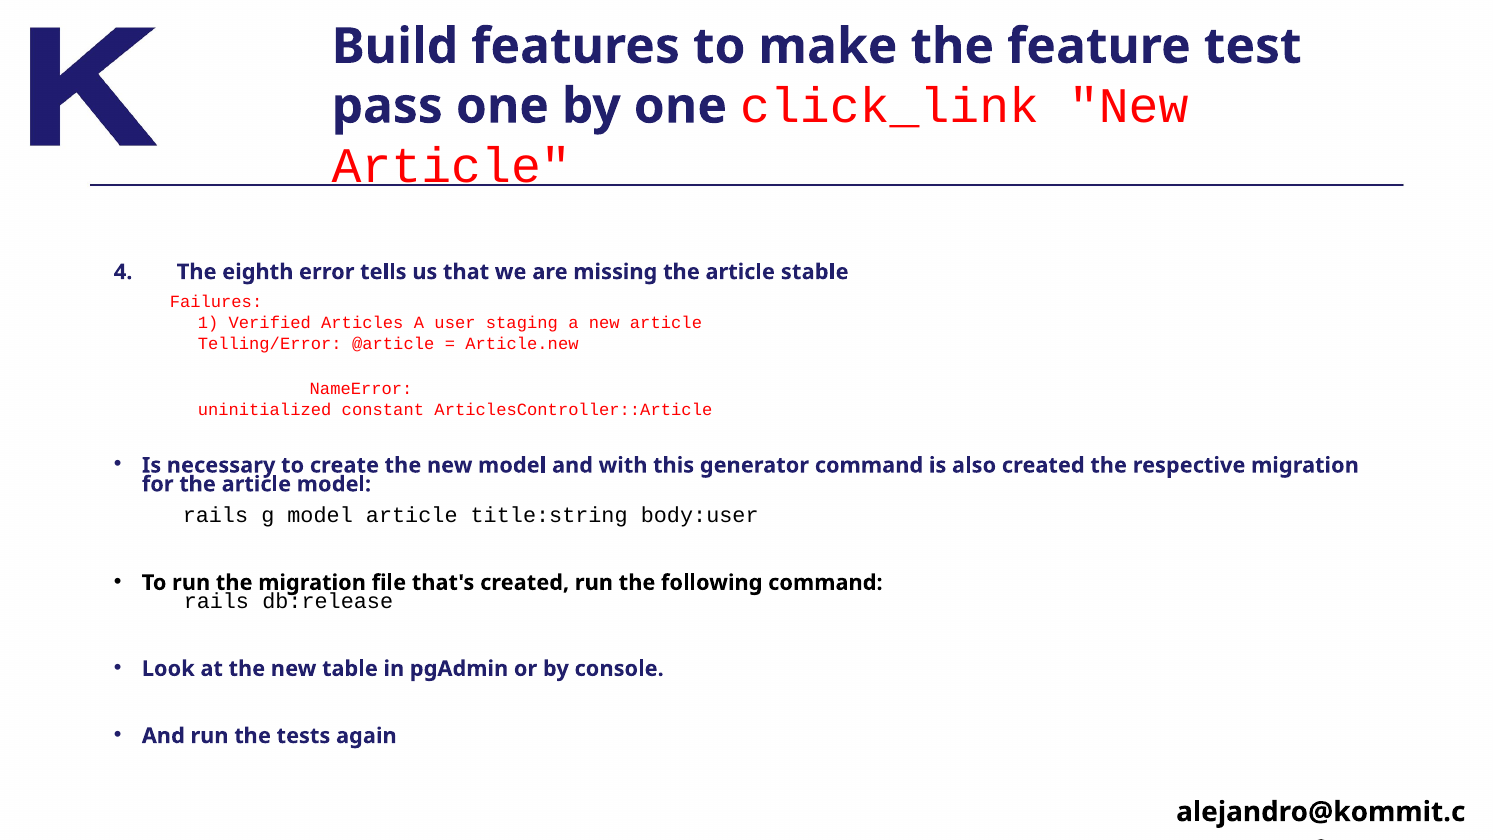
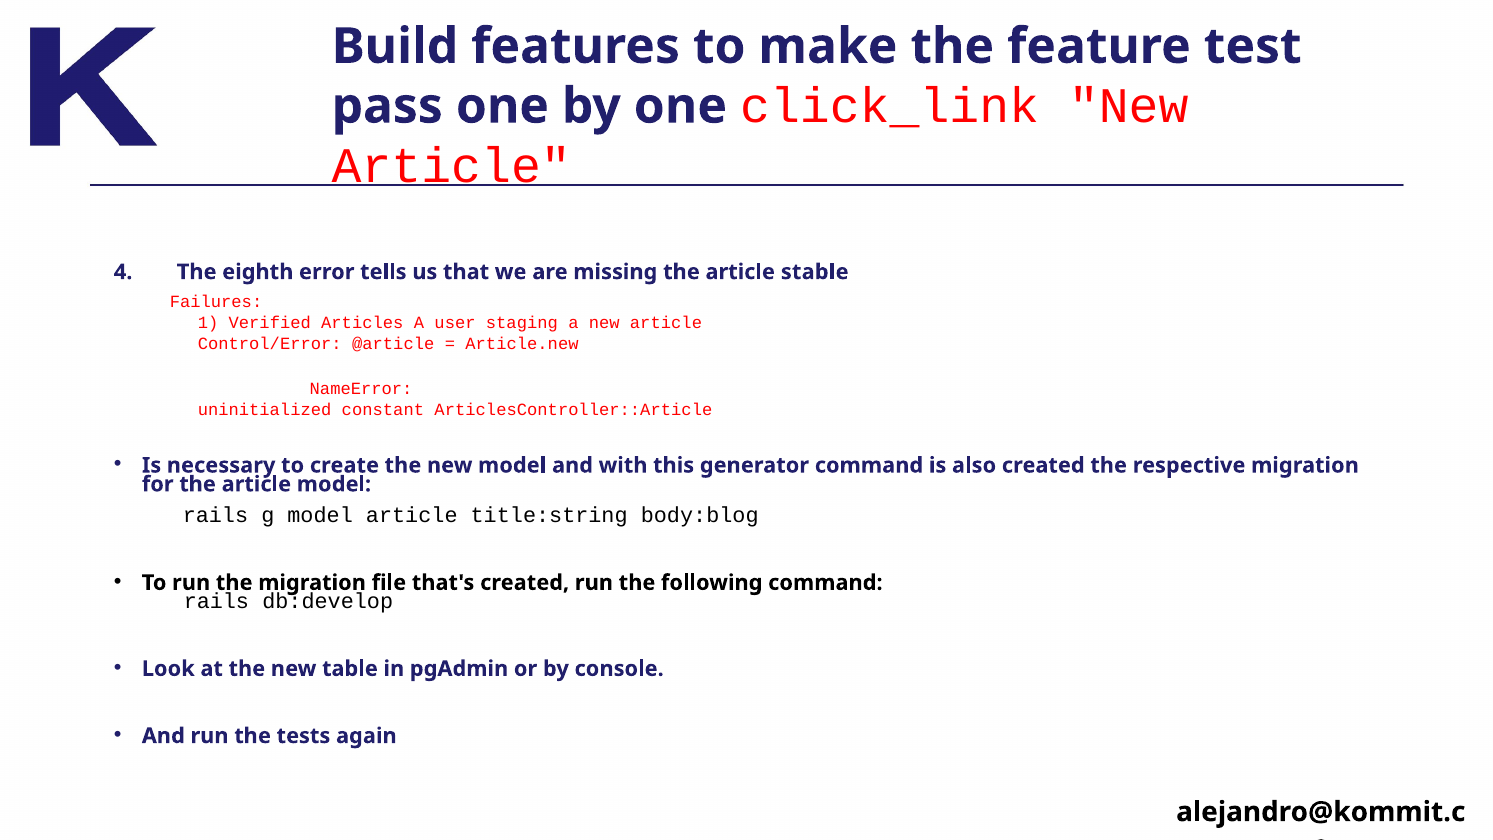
Telling/Error: Telling/Error -> Control/Error (270, 343)
body:user: body:user -> body:blog (700, 515)
db:release: db:release -> db:develop (328, 601)
